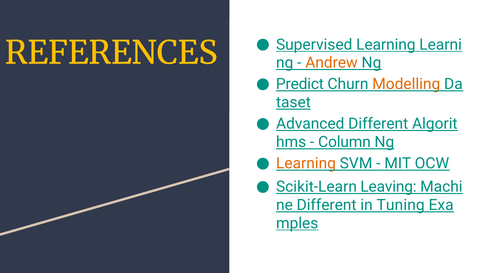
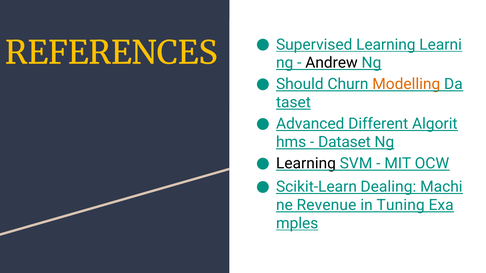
Andrew colour: orange -> black (331, 63)
Predict: Predict -> Should (300, 84)
Column: Column -> Dataset (344, 142)
Learning colour: orange -> black (306, 164)
Leaving: Leaving -> Dealing (388, 187)
Different: Different -> Revenue (326, 205)
